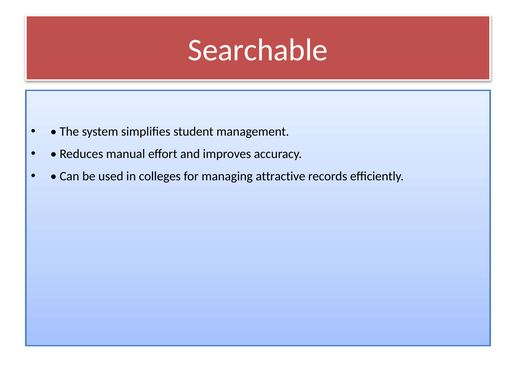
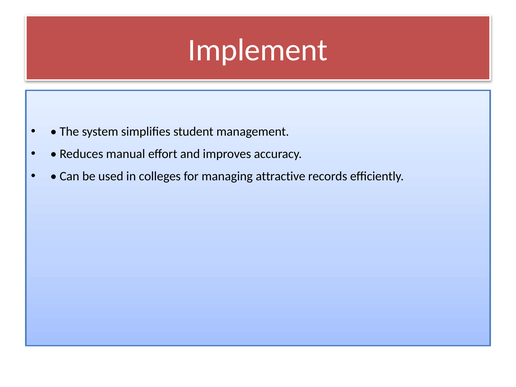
Searchable: Searchable -> Implement (258, 50)
